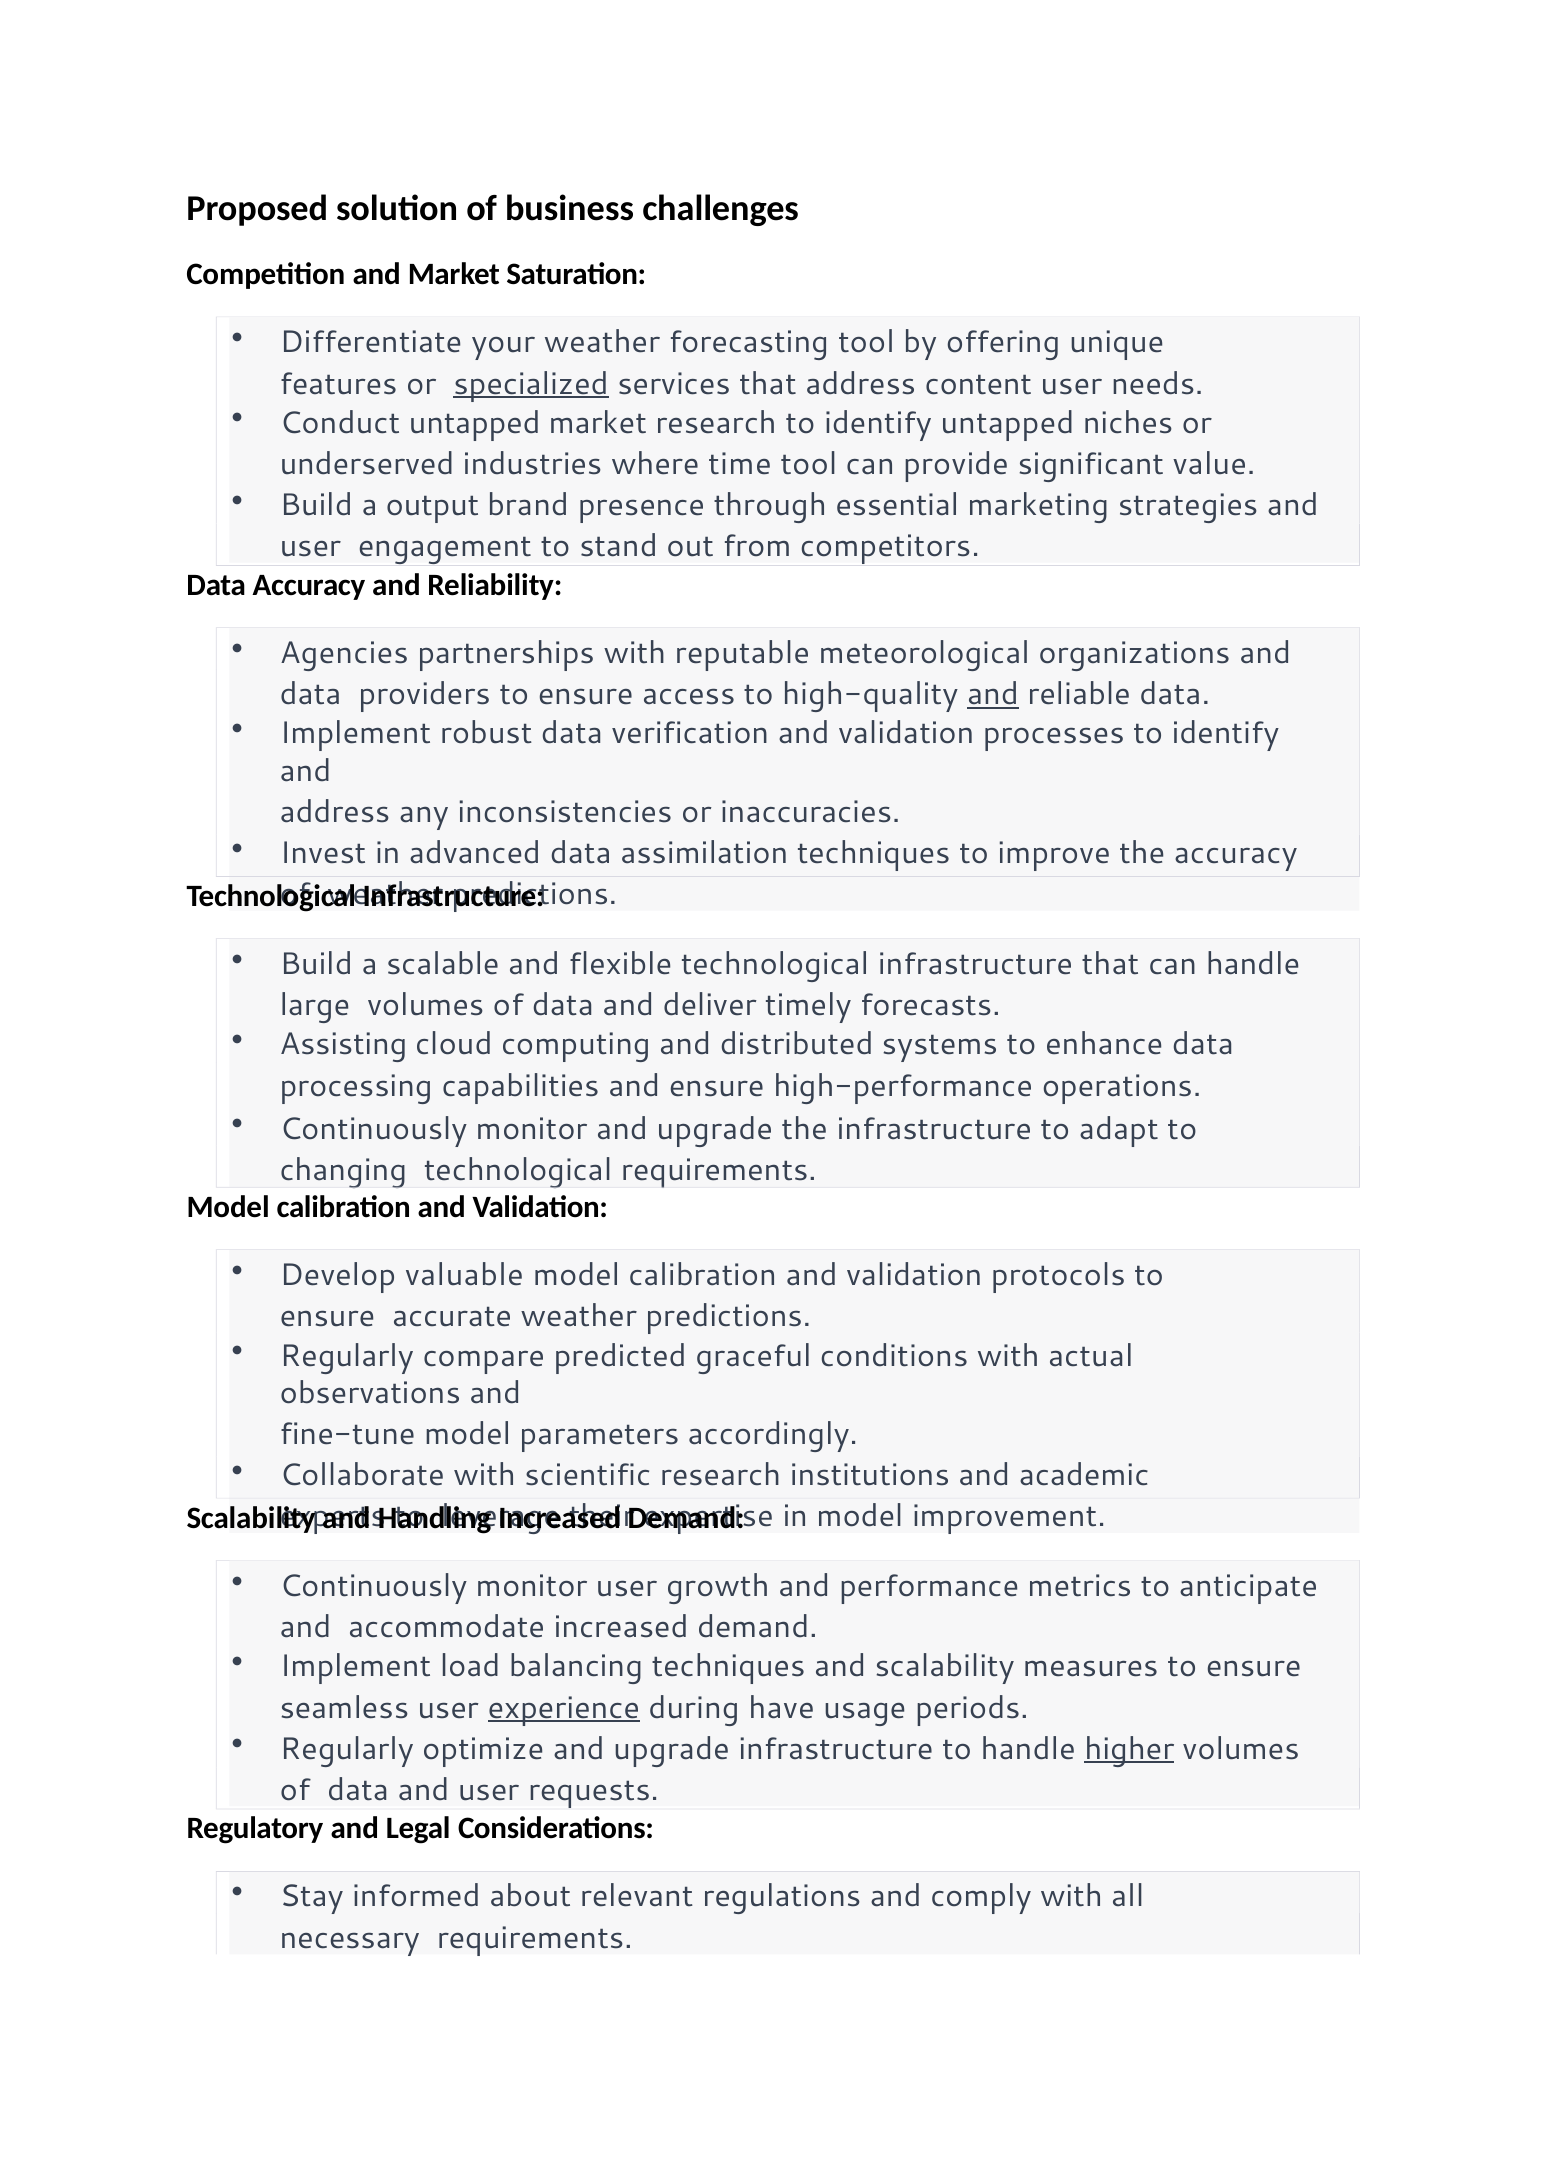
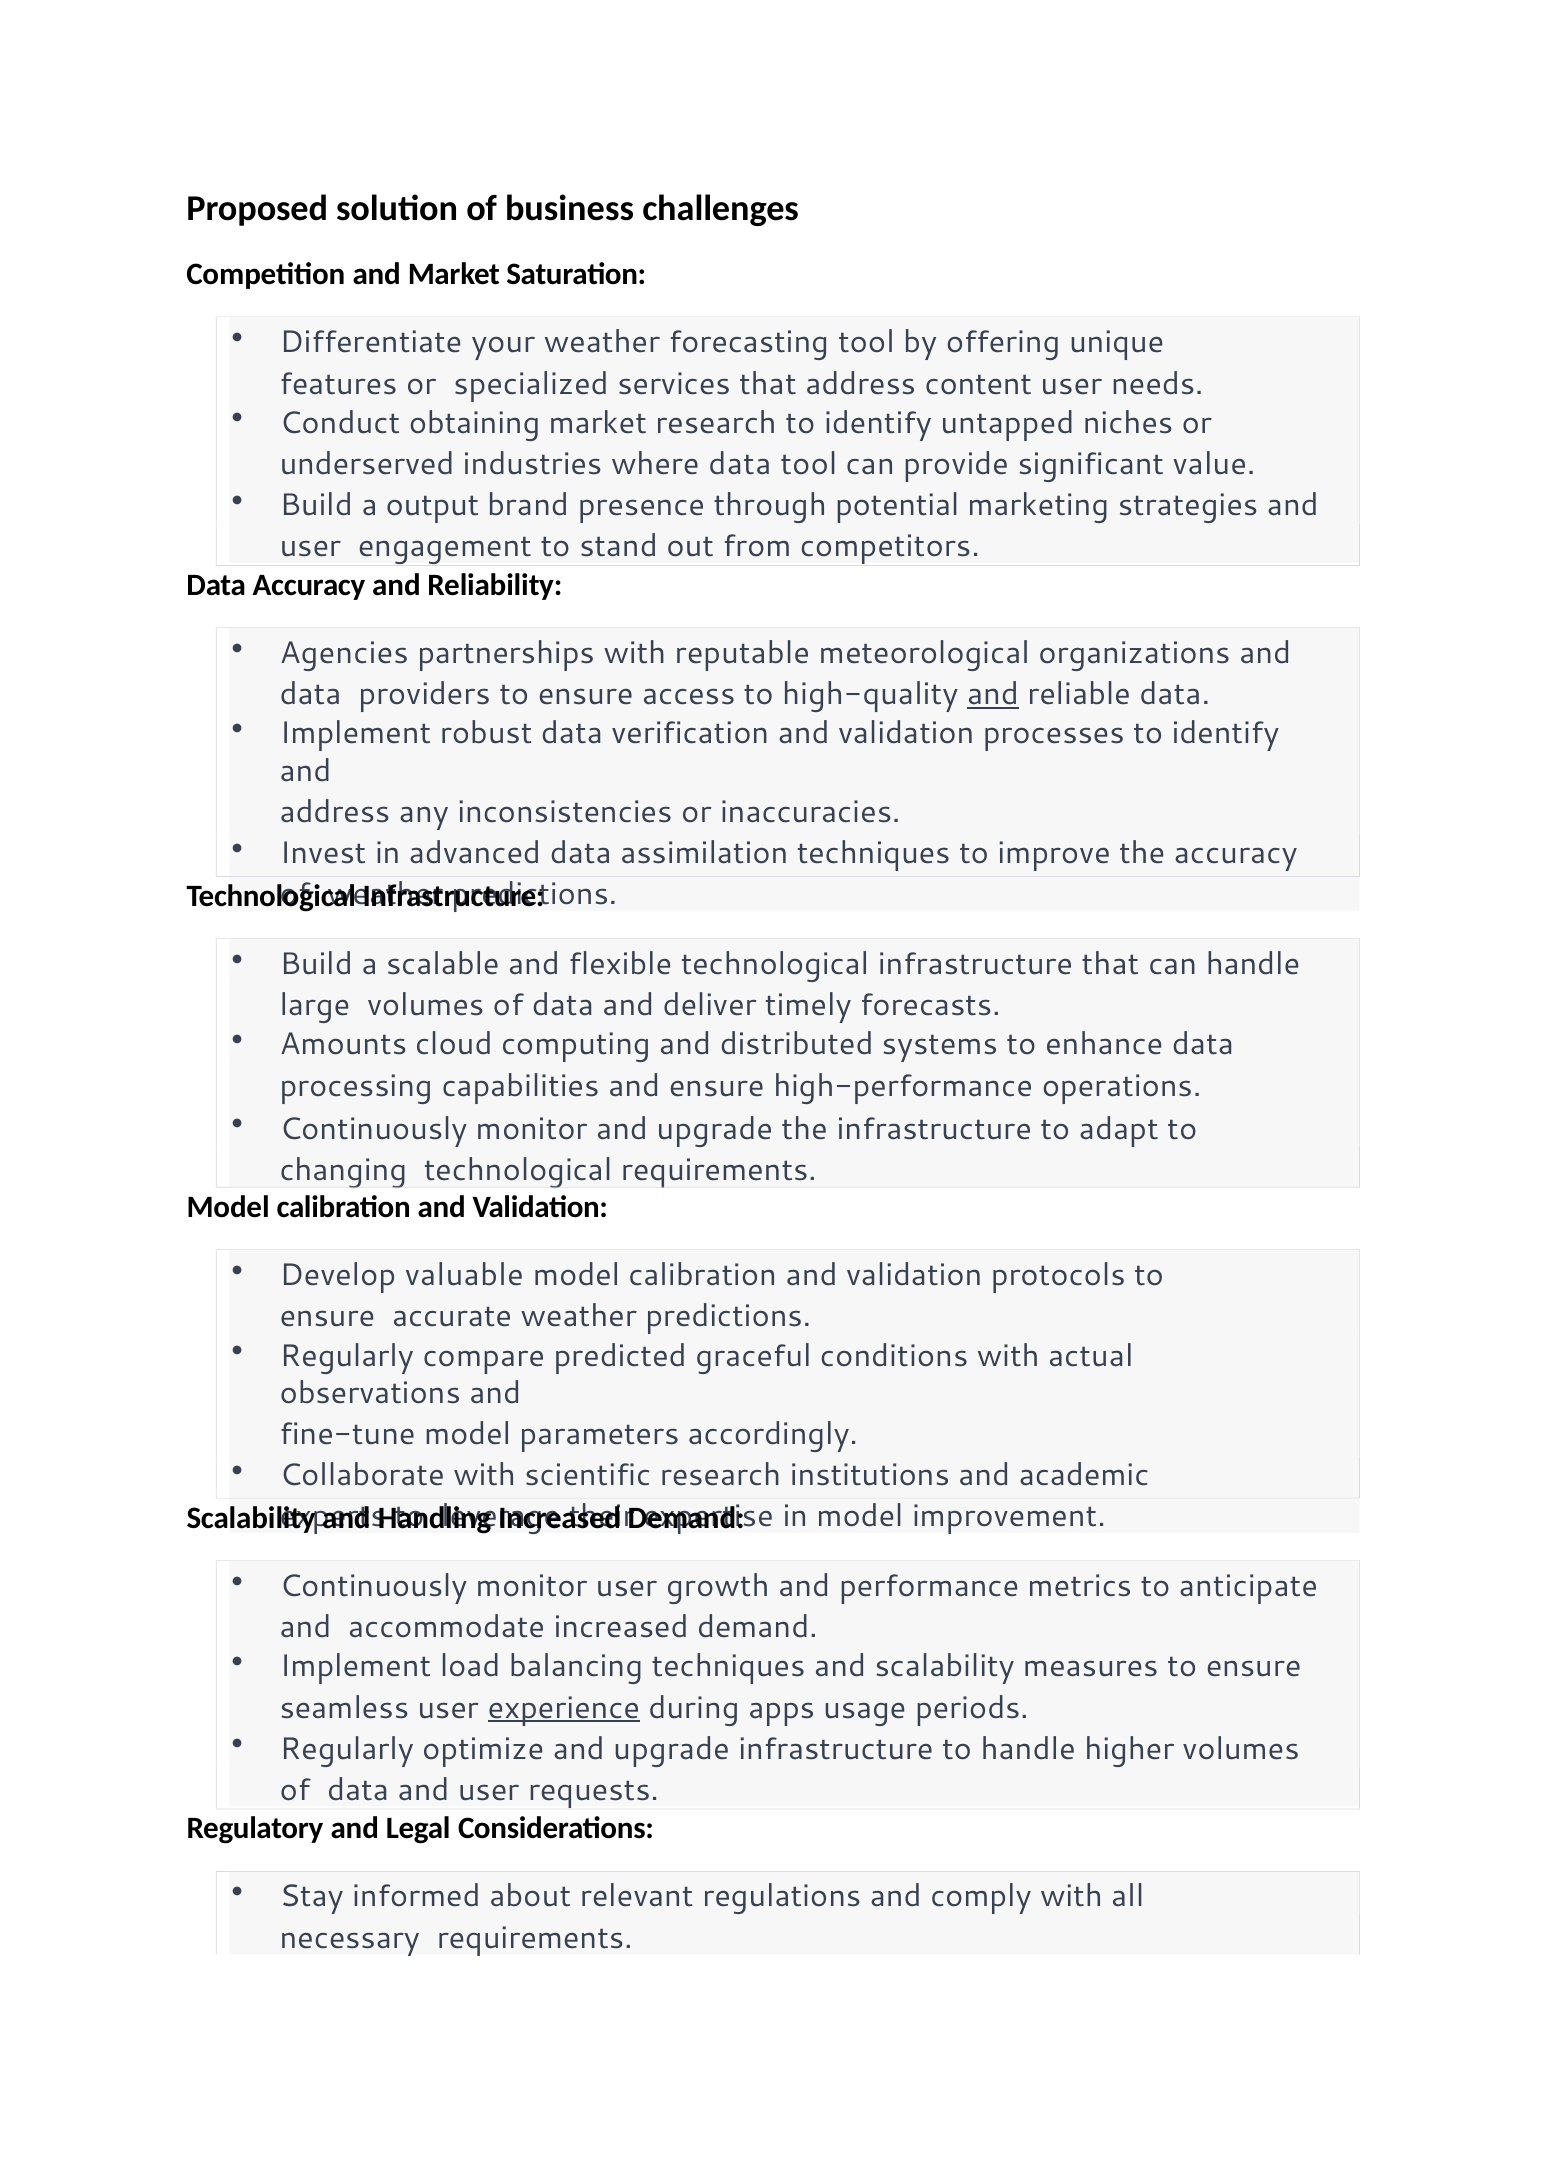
specialized underline: present -> none (531, 384)
Conduct untapped: untapped -> obtaining (475, 423)
where time: time -> data (740, 465)
essential: essential -> potential (897, 505)
Assisting: Assisting -> Amounts (343, 1045)
have: have -> apps (782, 1708)
higher underline: present -> none (1129, 1749)
